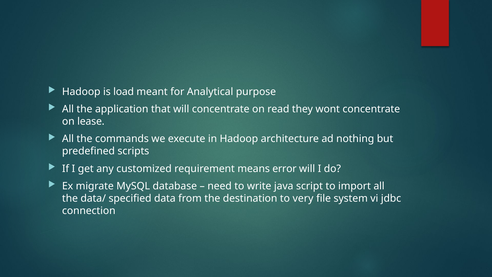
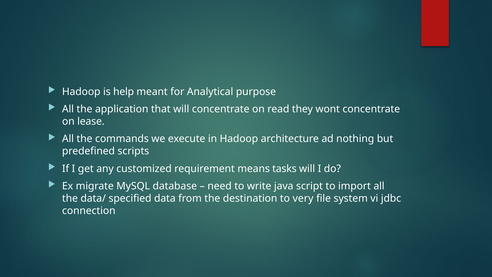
load: load -> help (124, 92)
error: error -> tasks (284, 168)
